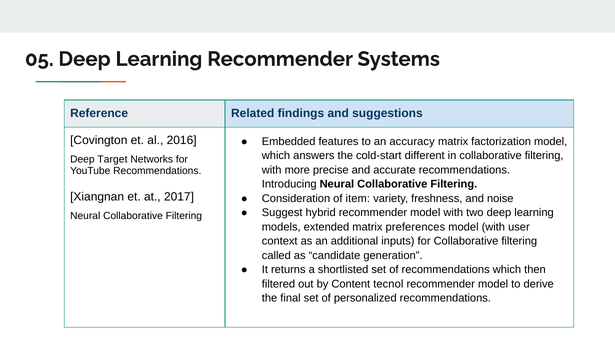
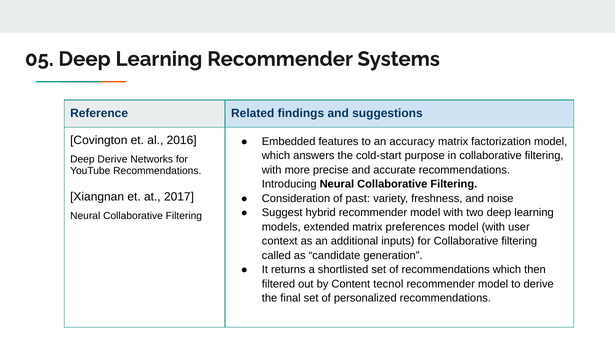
different: different -> purpose (425, 156)
Deep Target: Target -> Derive (112, 159)
item: item -> past (358, 198)
